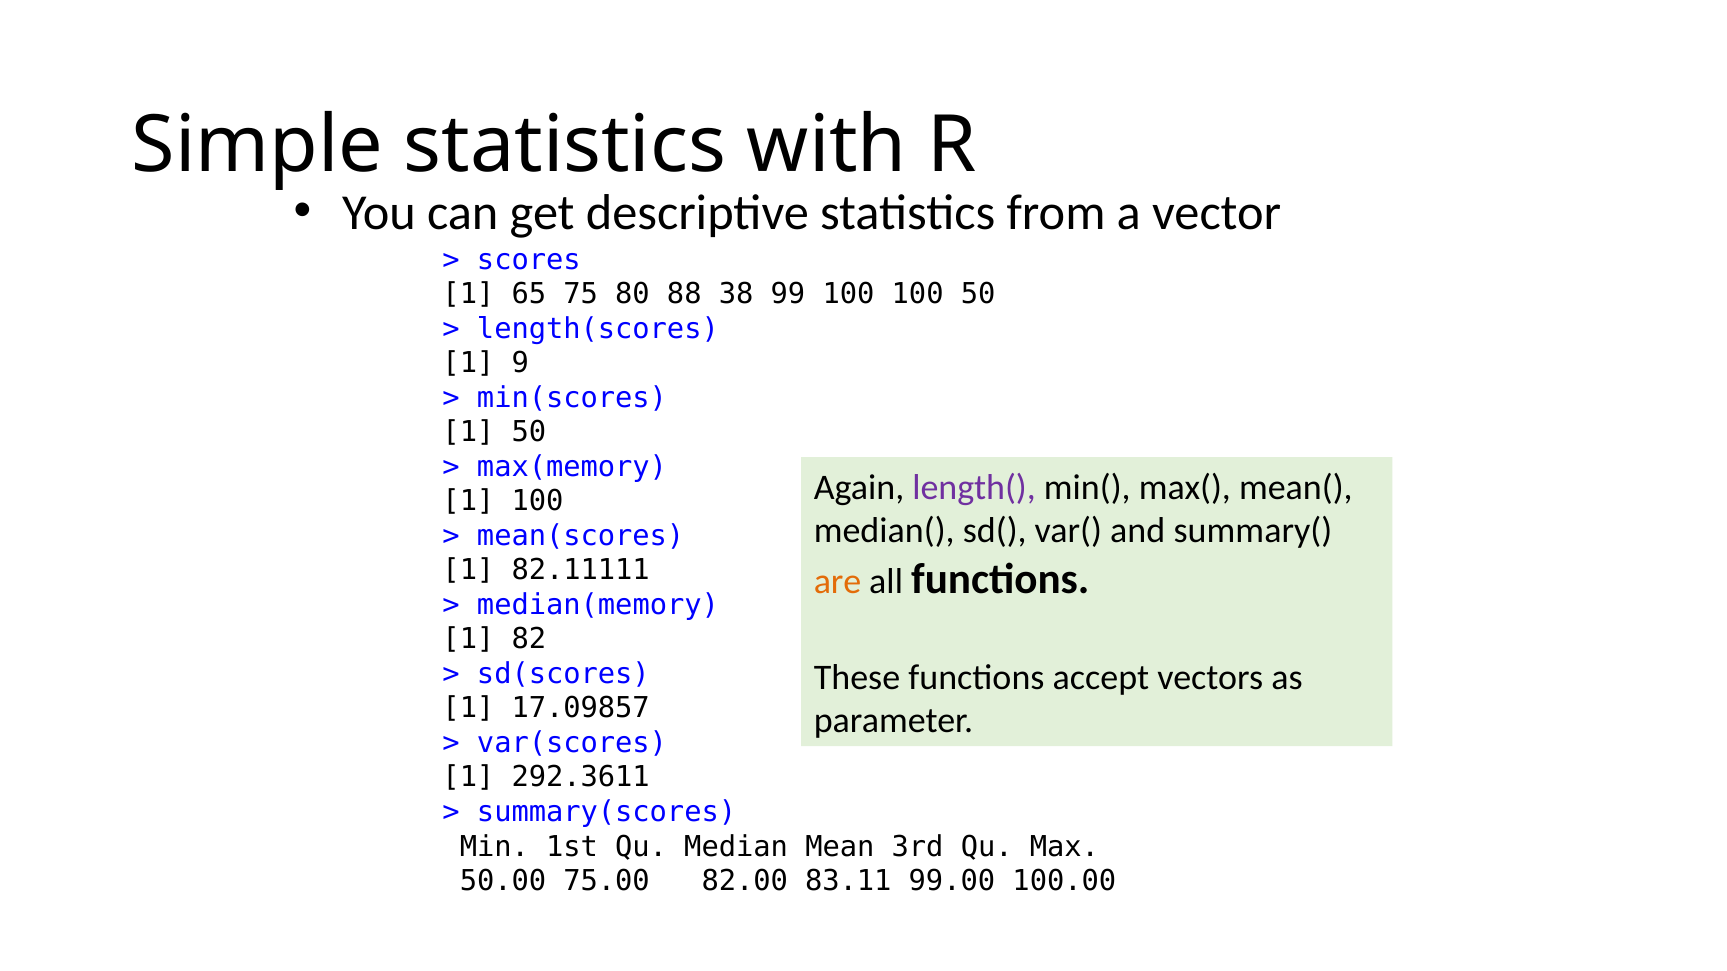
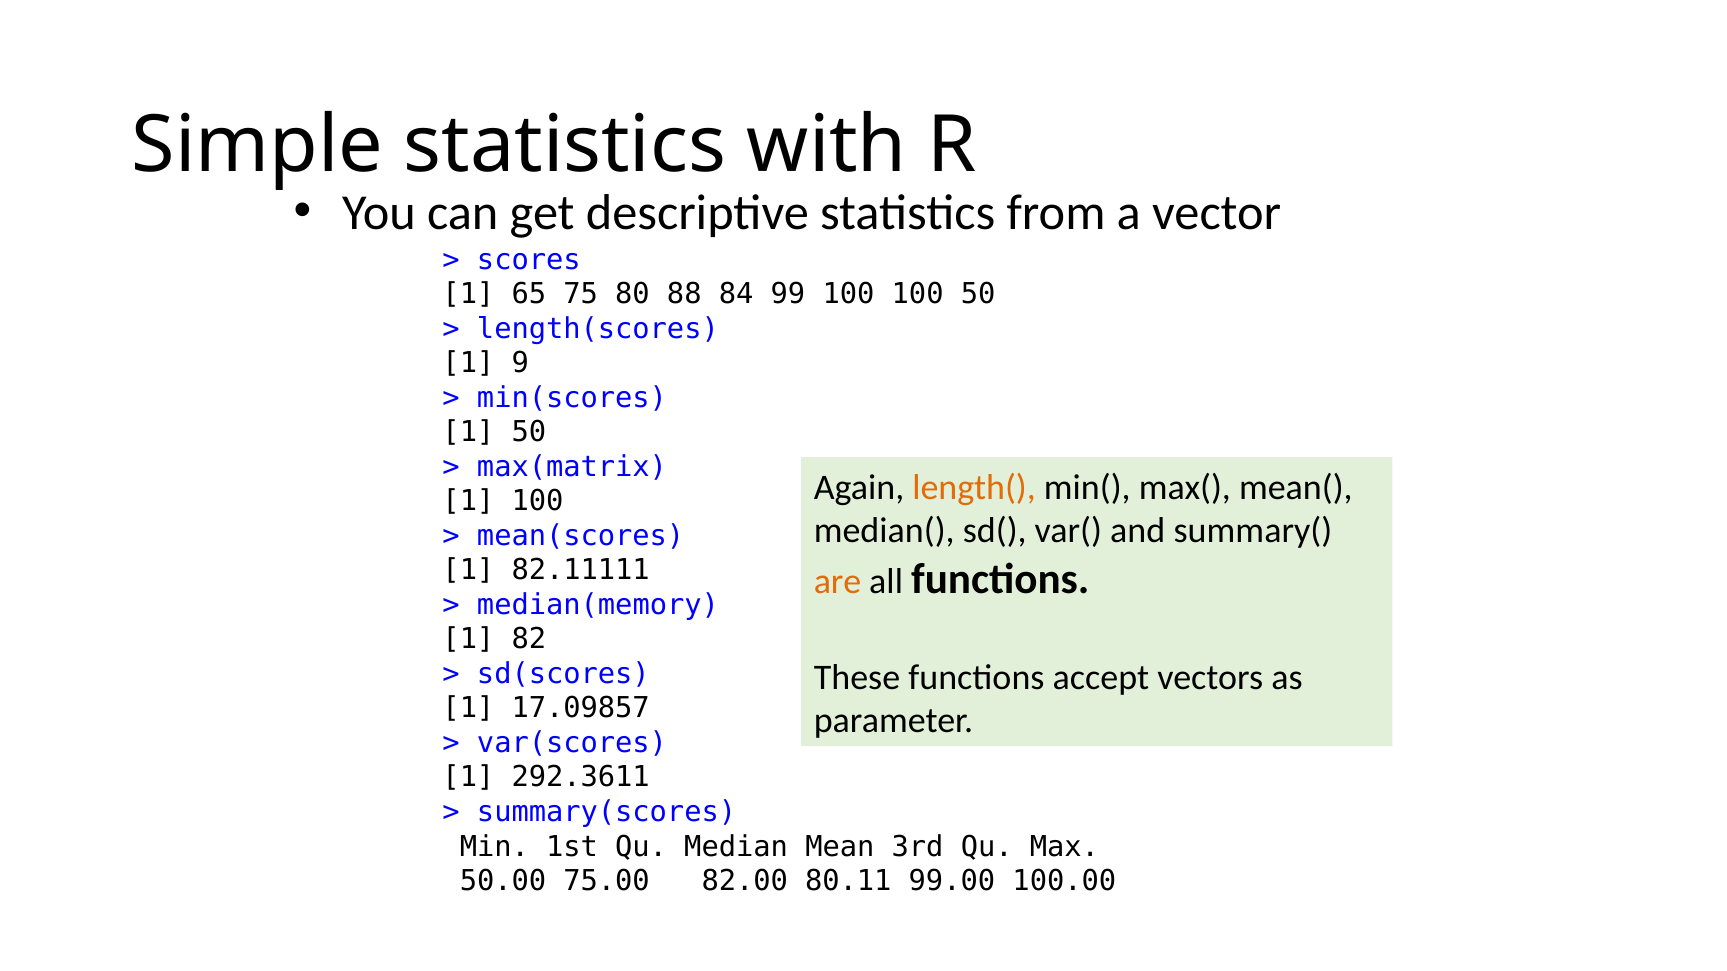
38: 38 -> 84 (736, 295)
max(memory: max(memory -> max(matrix (572, 467)
length( colour: purple -> orange (974, 488)
83.11: 83.11 -> 80.11 (848, 881)
